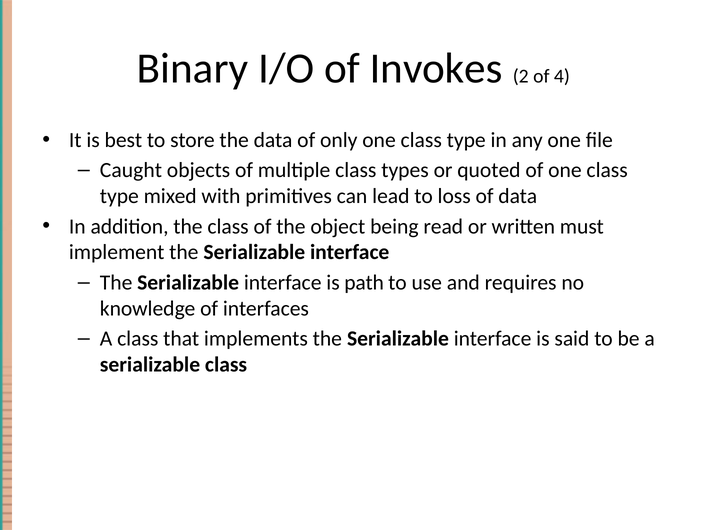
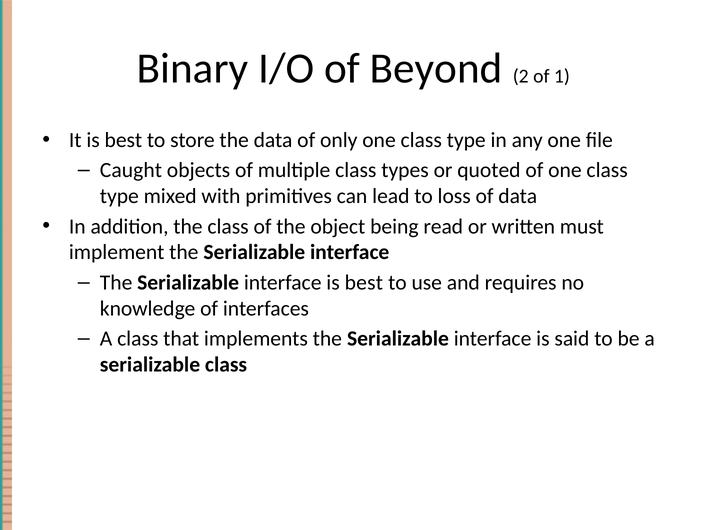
Invokes: Invokes -> Beyond (436, 68)
4: 4 -> 1 (562, 76)
interface is path: path -> best (364, 283)
